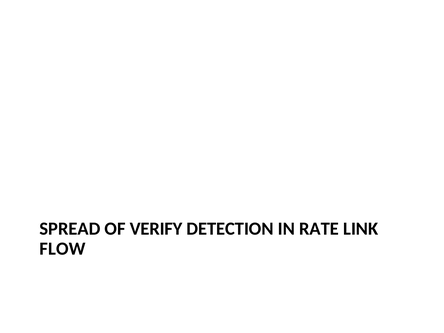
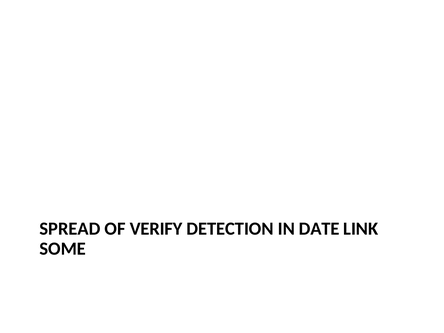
RATE: RATE -> DATE (319, 229)
FLOW: FLOW -> SOME (63, 249)
